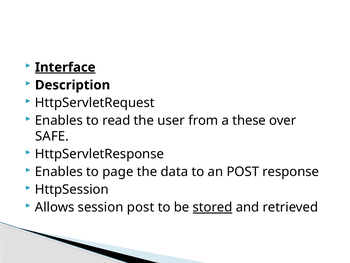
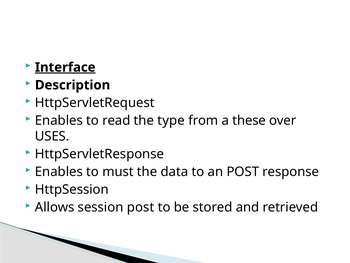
user: user -> type (171, 120)
SAFE: SAFE -> USES (52, 136)
page: page -> must (118, 172)
stored underline: present -> none (213, 207)
